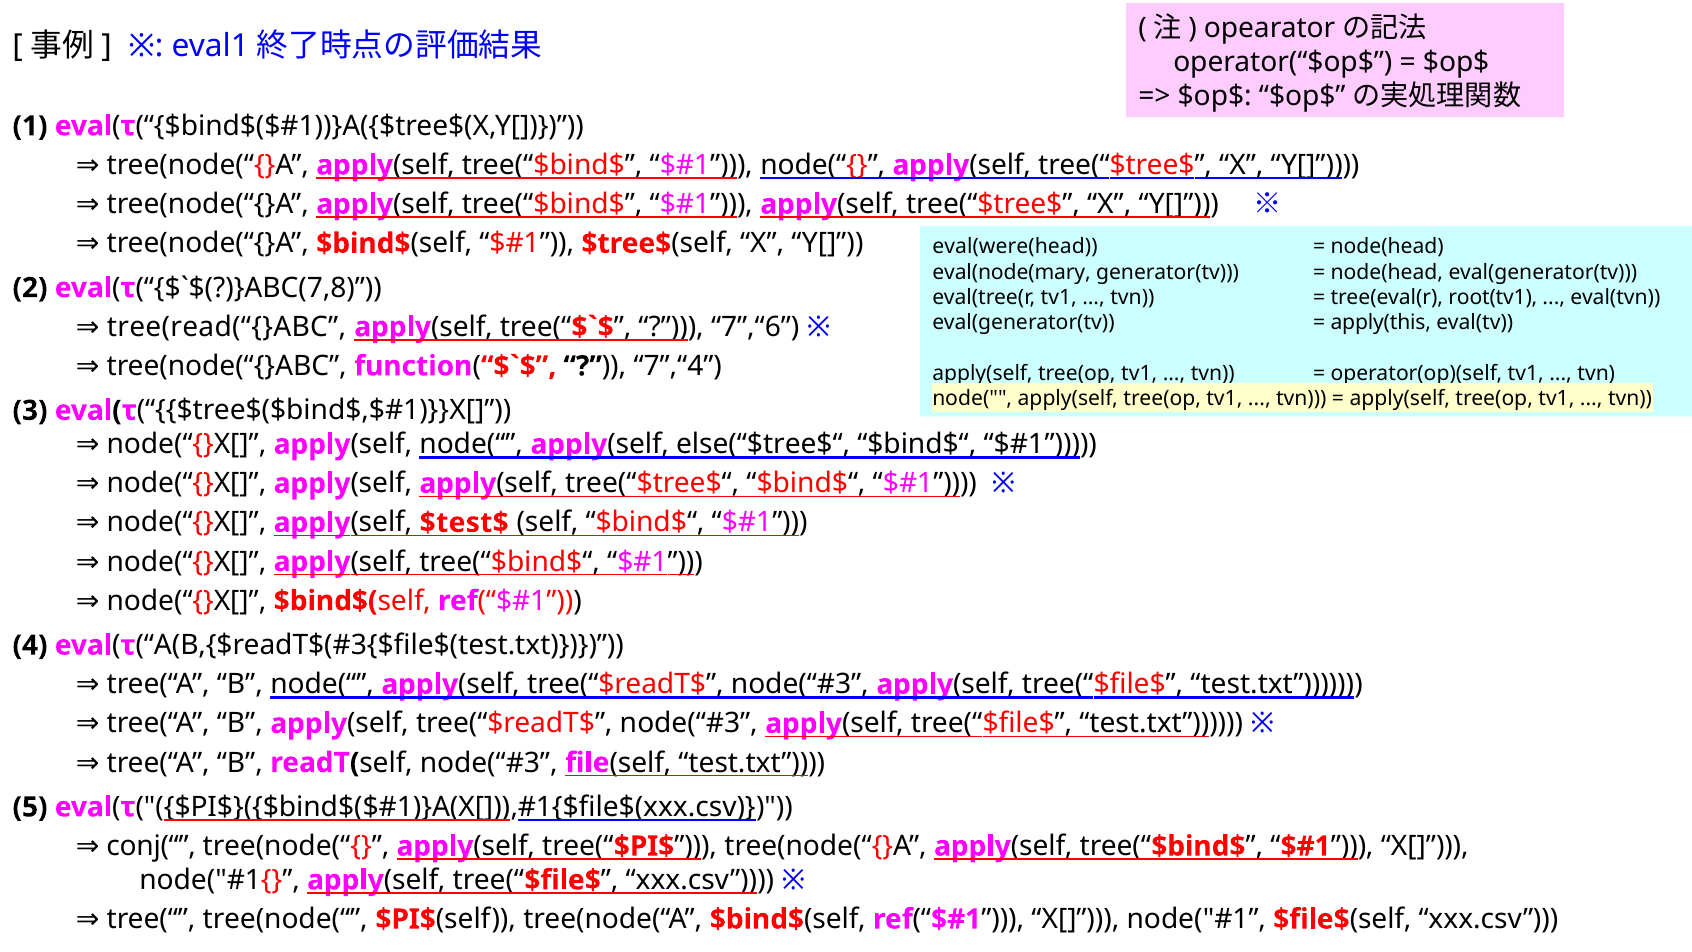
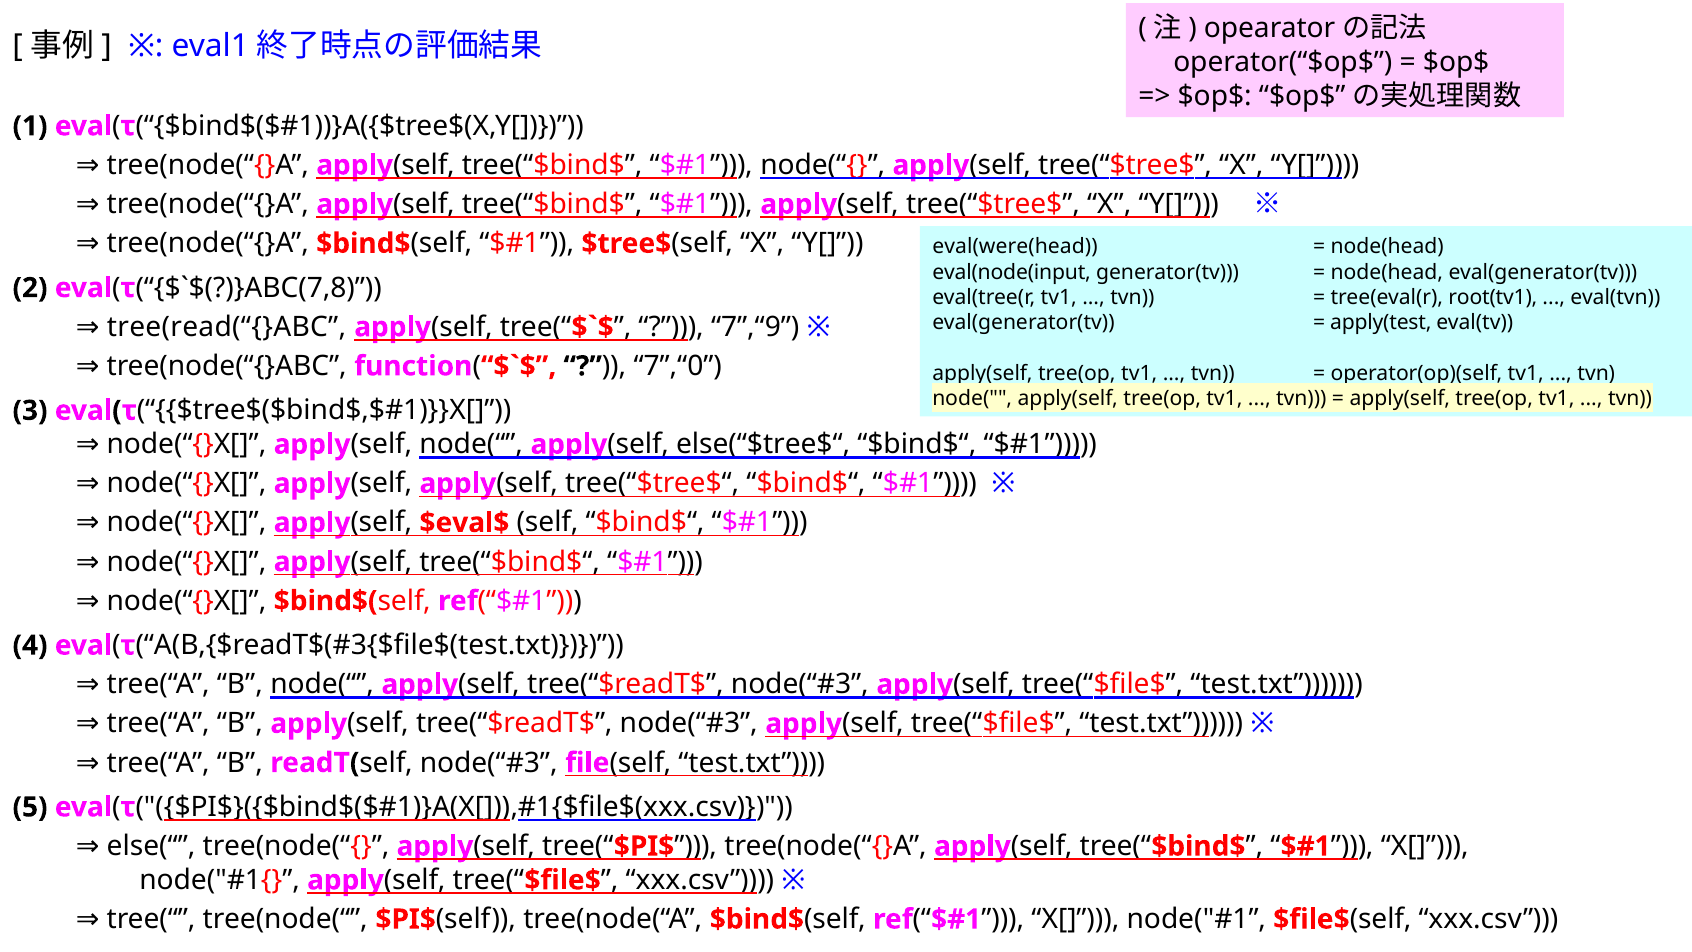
eval(node(mary: eval(node(mary -> eval(node(input (1012, 272)
7”,“6: 7”,“6 -> 7”,“9 (755, 327)
apply(this: apply(this -> apply(test (1381, 323)
7”,“4: 7”,“4 -> 7”,“0 (678, 366)
$test$: $test$ -> $eval$ (464, 523)
conj(“: conj(“ -> else(“ (151, 846)
